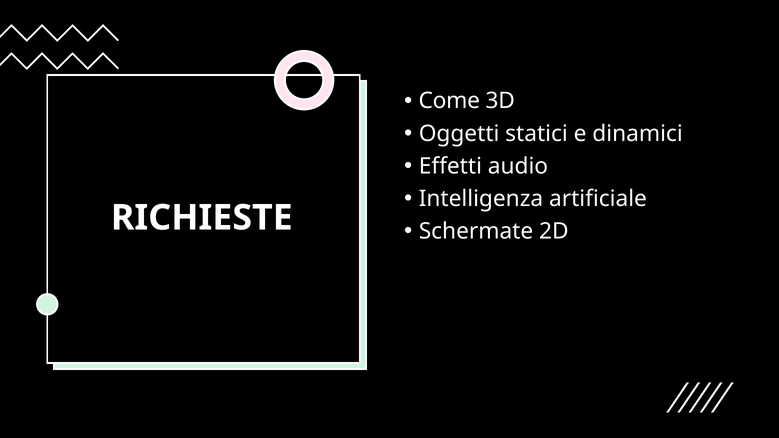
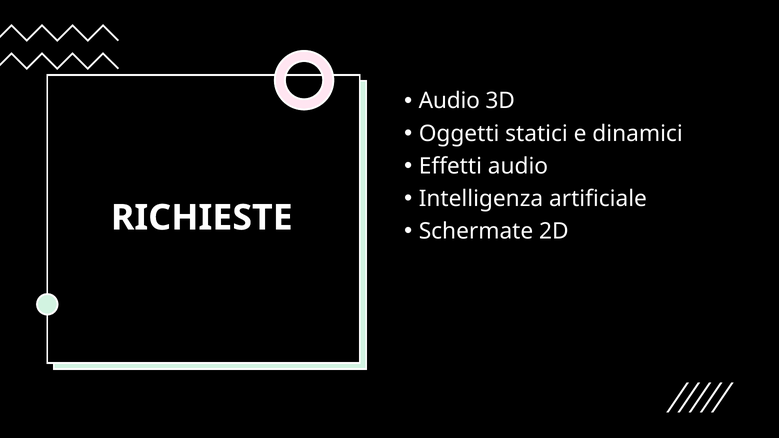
Come: Come -> Audio (449, 101)
